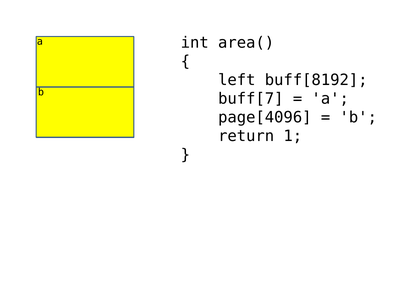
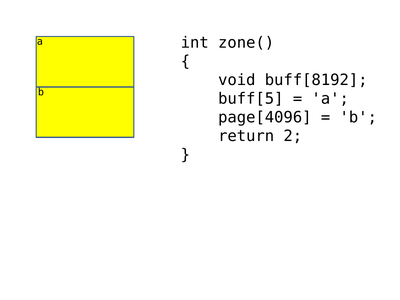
area(: area( -> zone( (246, 43)
left: left -> void (237, 80)
buff[7: buff[7 -> buff[5 (251, 99)
1: 1 -> 2 (293, 136)
